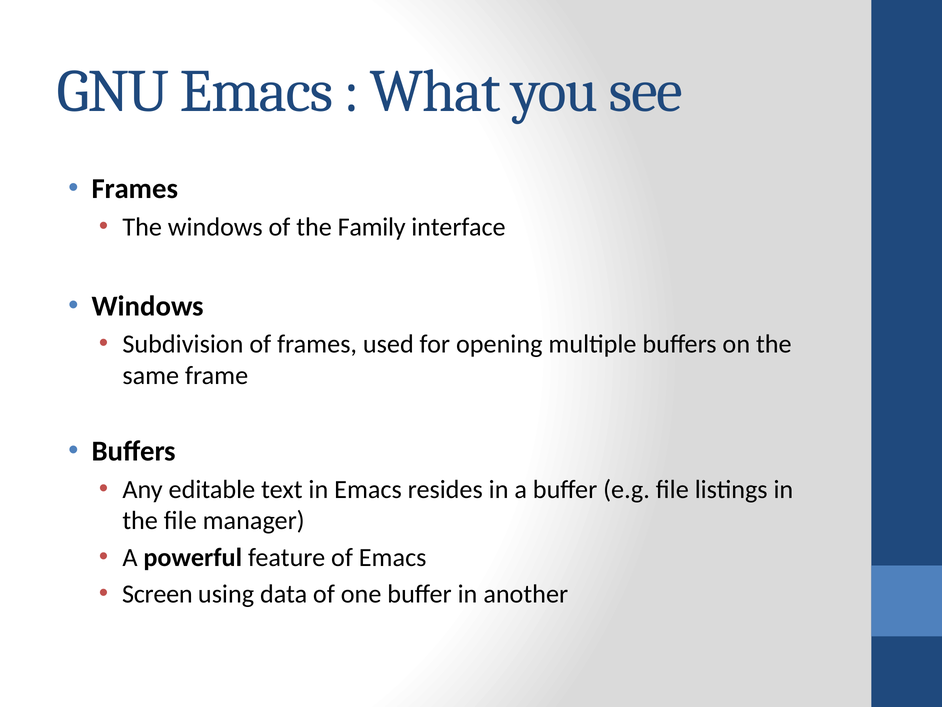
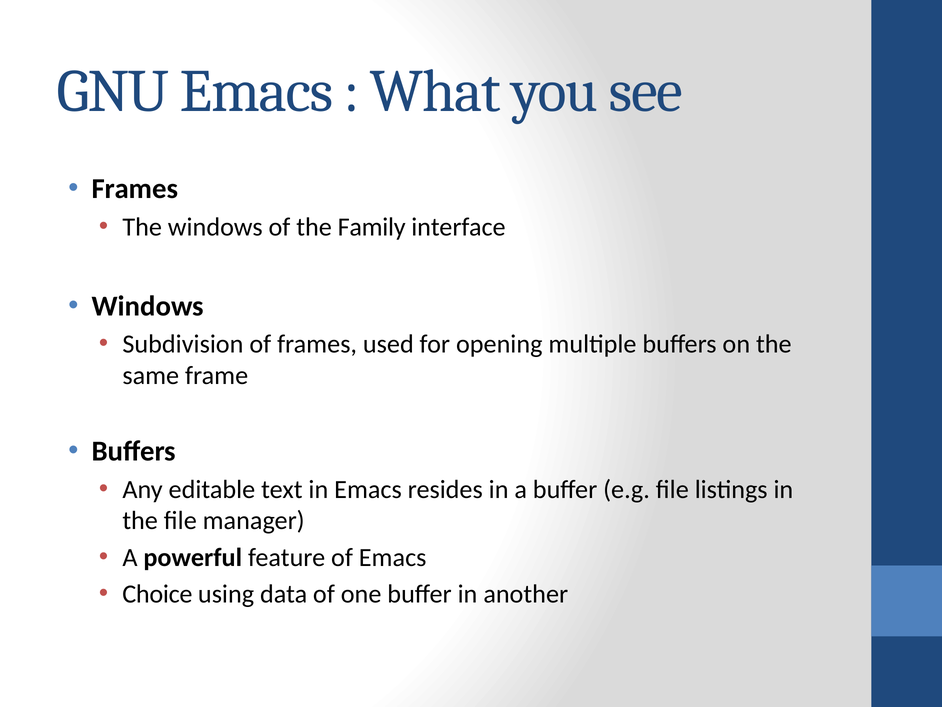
Screen: Screen -> Choice (157, 594)
